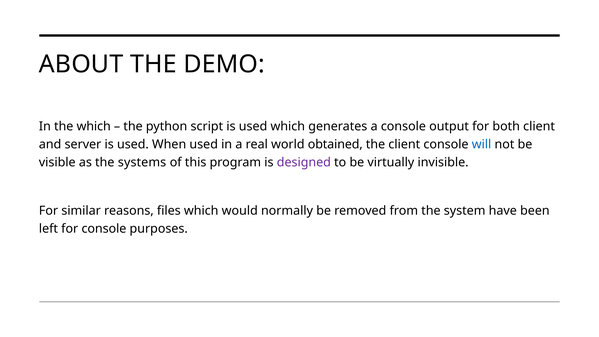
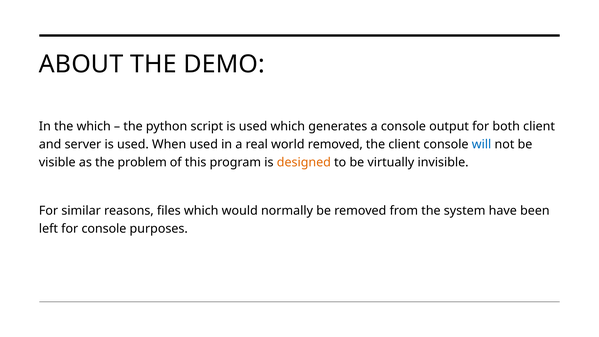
world obtained: obtained -> removed (335, 144)
systems: systems -> problem (142, 162)
designed colour: purple -> orange (304, 162)
